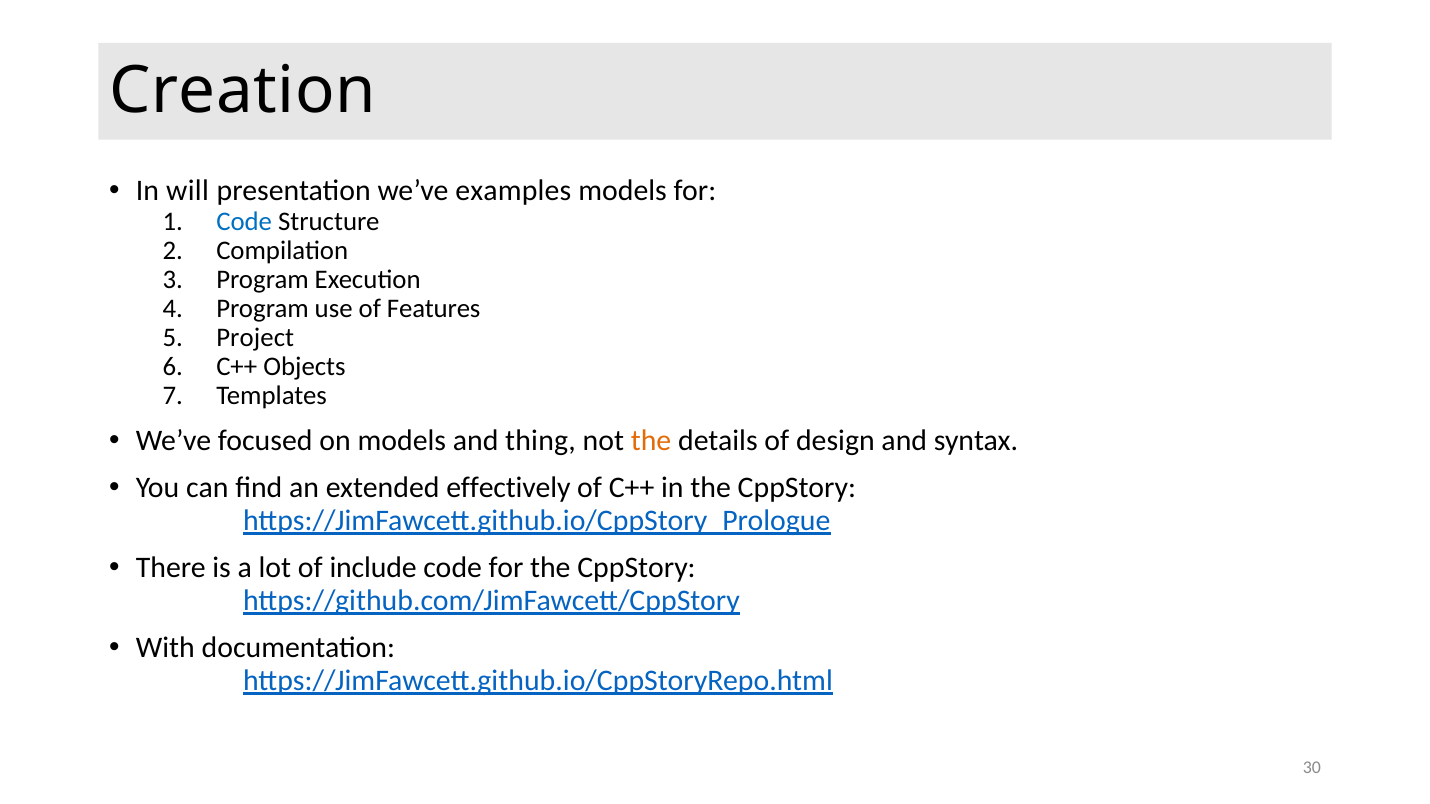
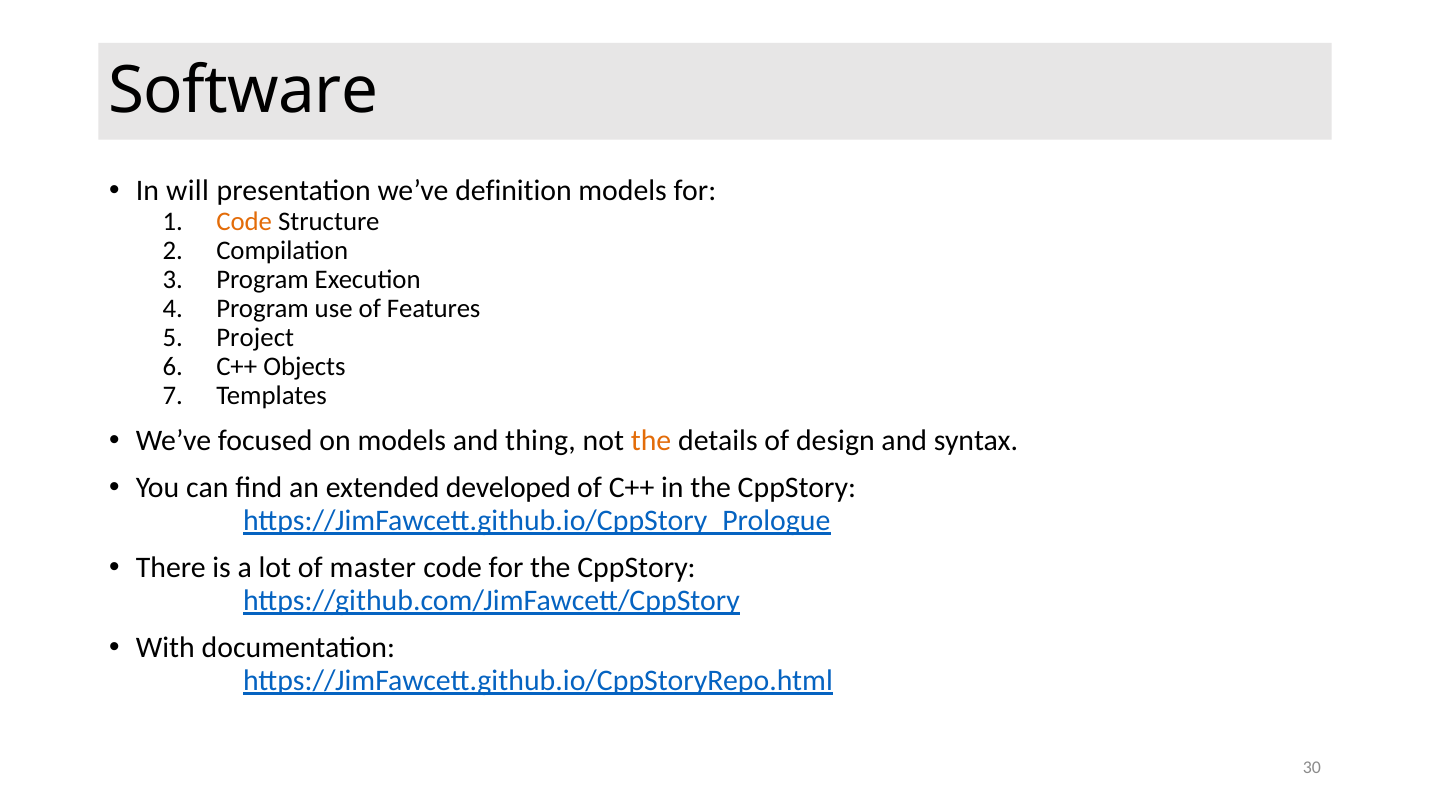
Creation: Creation -> Software (243, 91)
examples: examples -> definition (513, 191)
Code colour: blue -> orange (244, 222)
effectively: effectively -> developed (508, 488)
include: include -> master (373, 568)
